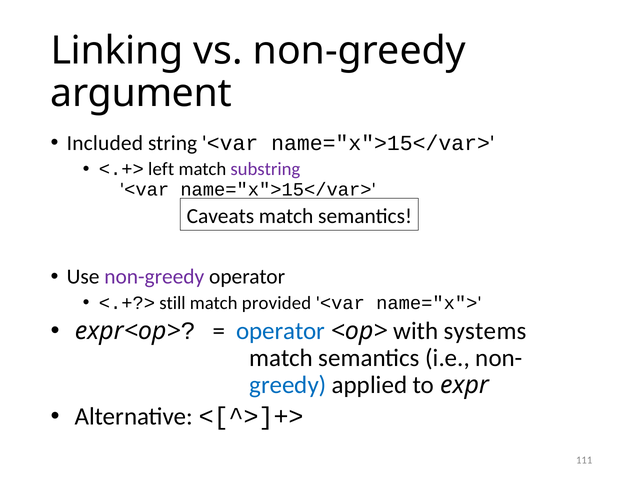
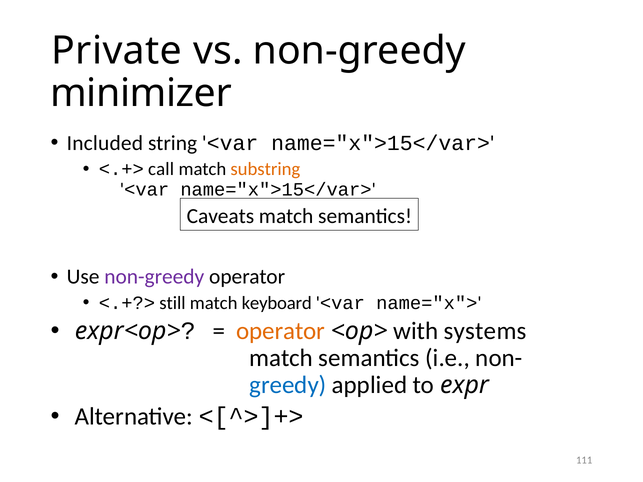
Linking: Linking -> Private (117, 51)
argument: argument -> minimizer (141, 93)
left: left -> call (161, 169)
substring colour: purple -> orange (265, 169)
provided: provided -> keyboard (277, 303)
operator colour: blue -> orange (281, 331)
